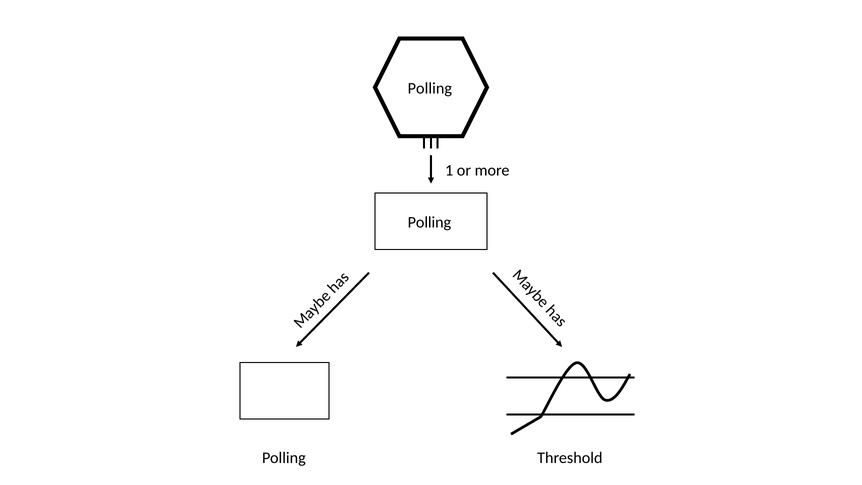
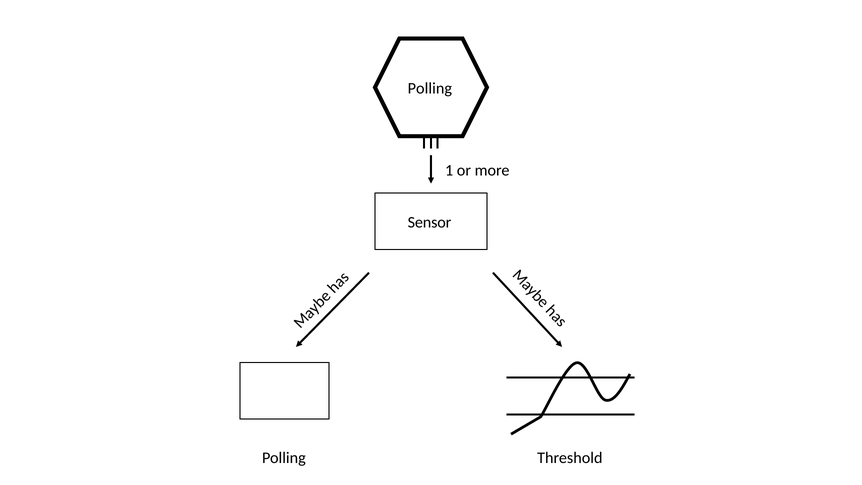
Polling: Polling -> Sensor (429, 222)
